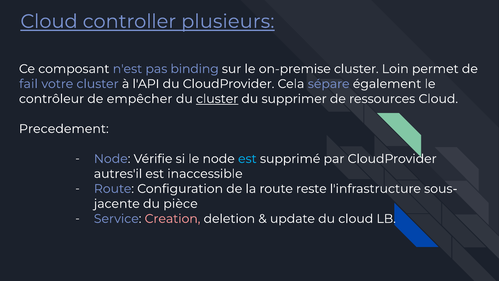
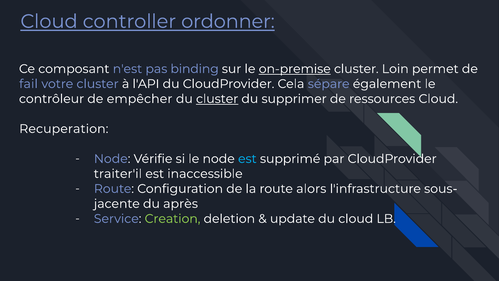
plusieurs: plusieurs -> ordonner (228, 21)
on-premise underline: none -> present (295, 69)
Precedement: Precedement -> Recuperation (64, 129)
autres'il: autres'il -> traiter'il (118, 174)
reste: reste -> alors (311, 189)
pièce: pièce -> après (181, 204)
Creation colour: pink -> light green (173, 219)
